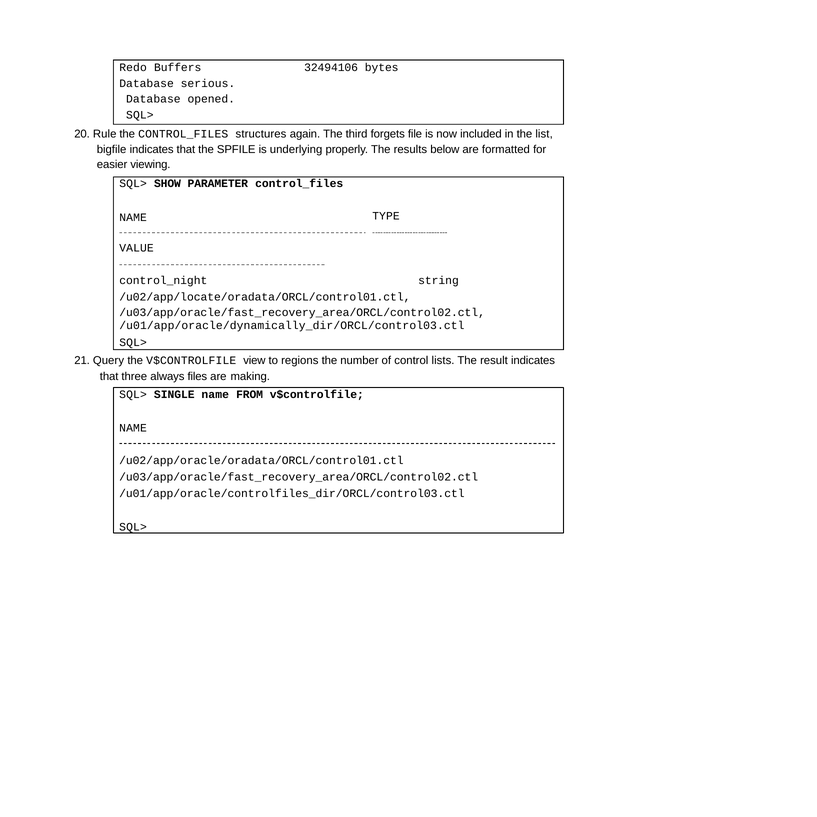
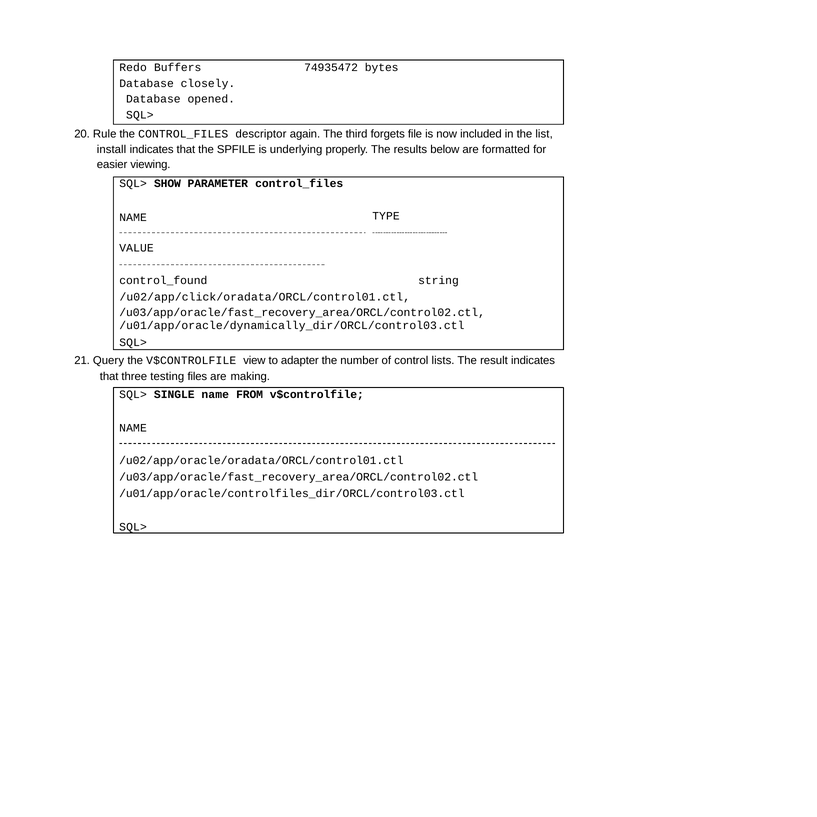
32494106: 32494106 -> 74935472 (331, 67)
serious: serious -> closely (208, 83)
structures: structures -> descriptor (261, 134)
bigfile: bigfile -> install (112, 149)
control_night: control_night -> control_found (163, 281)
/u02/app/locate/oradata/ORCL/control01.ctl: /u02/app/locate/oradata/ORCL/control01.ctl -> /u02/app/click/oradata/ORCL/control01.ctl (265, 297)
regions: regions -> adapter (300, 360)
always: always -> testing (167, 377)
